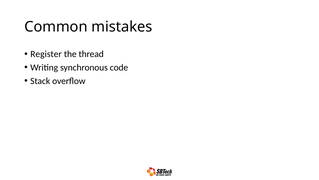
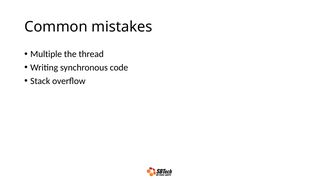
Register: Register -> Multiple (46, 54)
